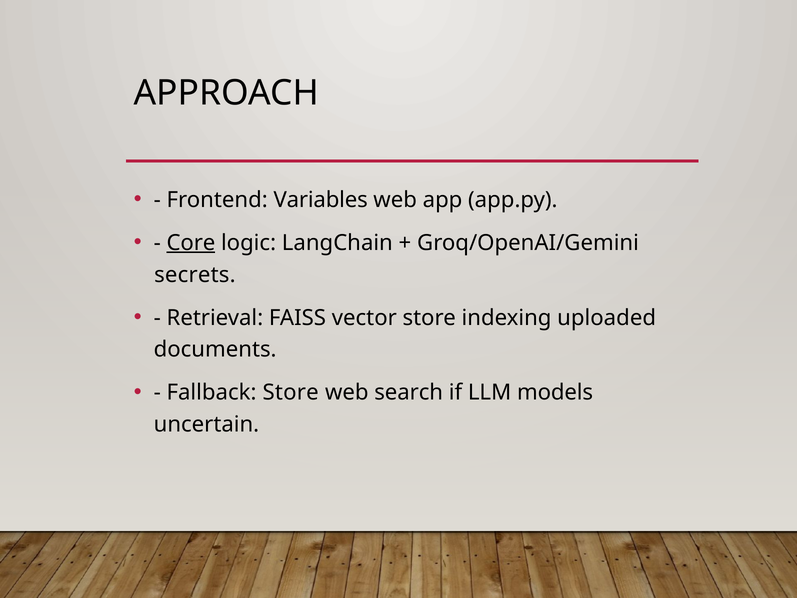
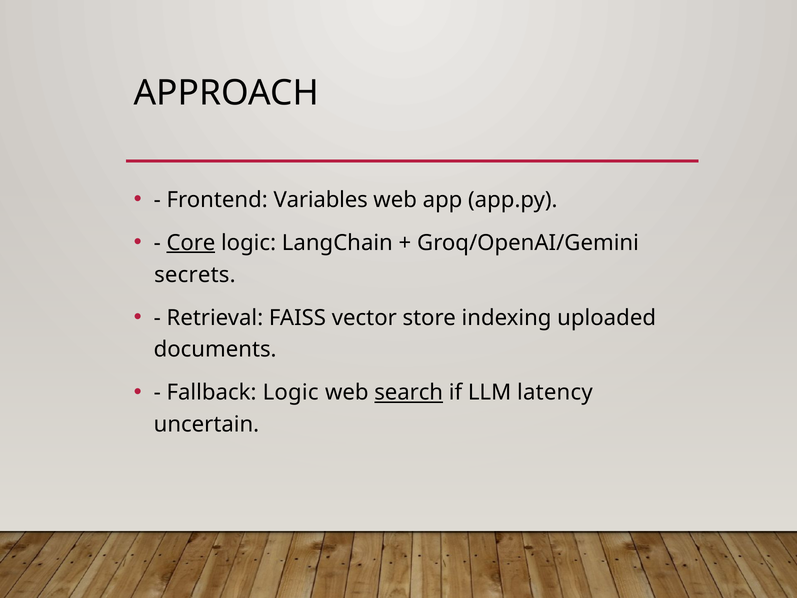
Fallback Store: Store -> Logic (291, 392)
search underline: none -> present (409, 392)
models: models -> latency (555, 392)
